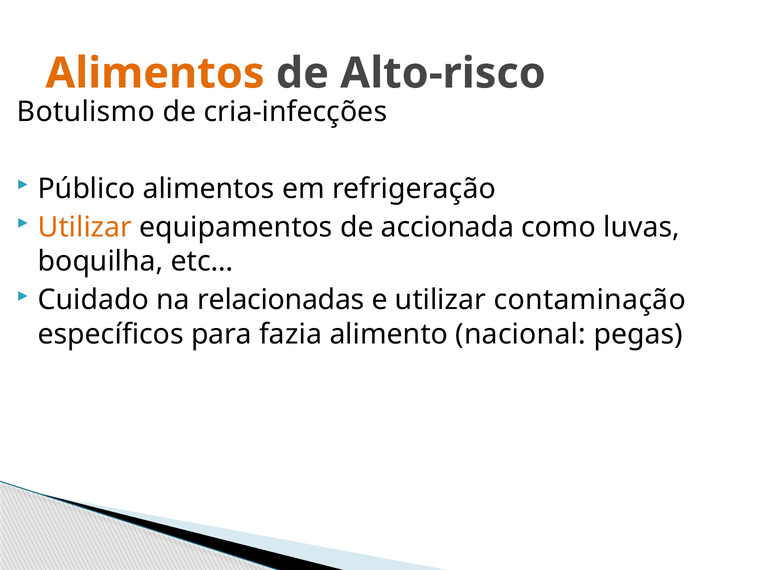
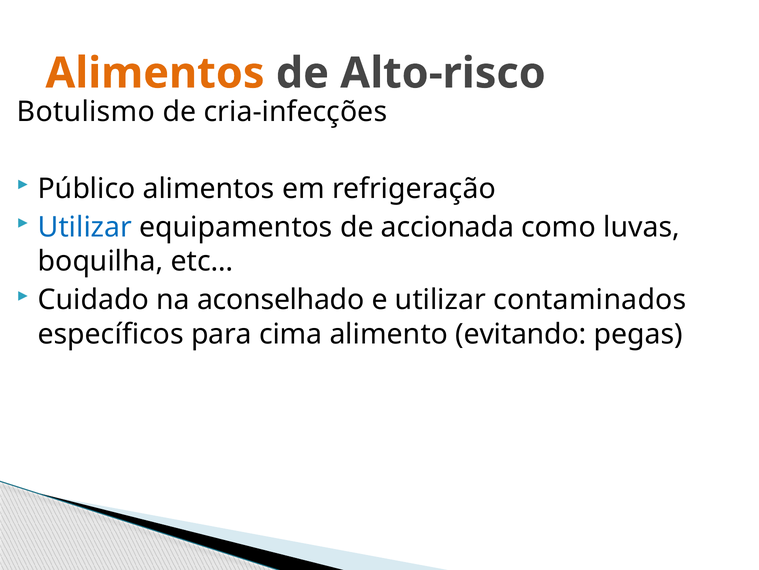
Utilizar colour: orange -> blue (85, 227)
relacionadas: relacionadas -> aconselhado (281, 300)
contaminação: contaminação -> contaminados (590, 300)
fazia: fazia -> cima (291, 334)
nacional: nacional -> evitando (521, 334)
